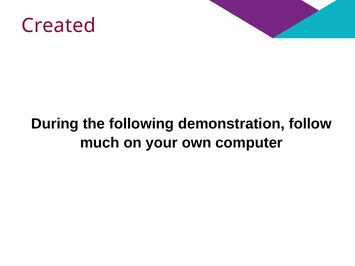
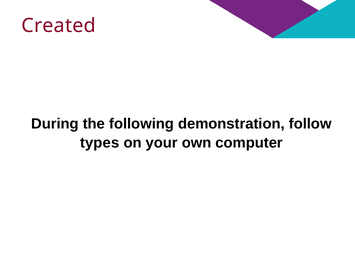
much: much -> types (100, 143)
